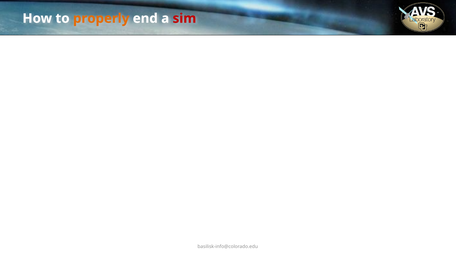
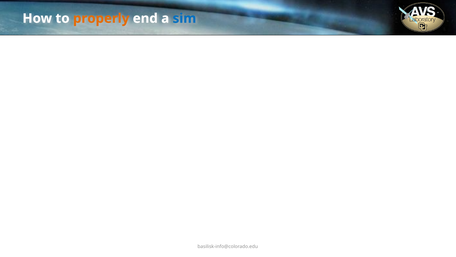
sim colour: red -> blue (184, 18)
